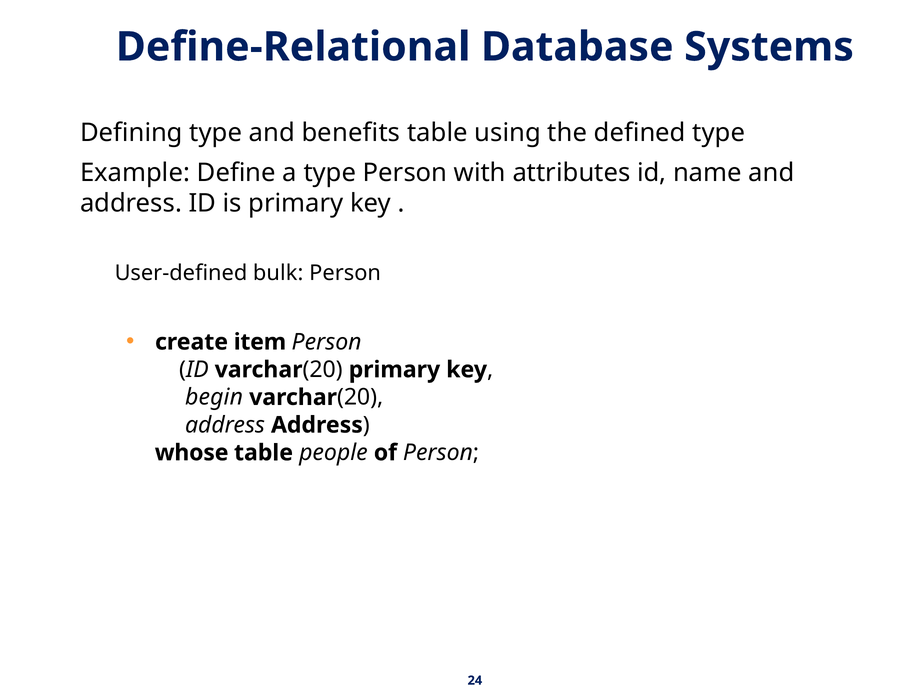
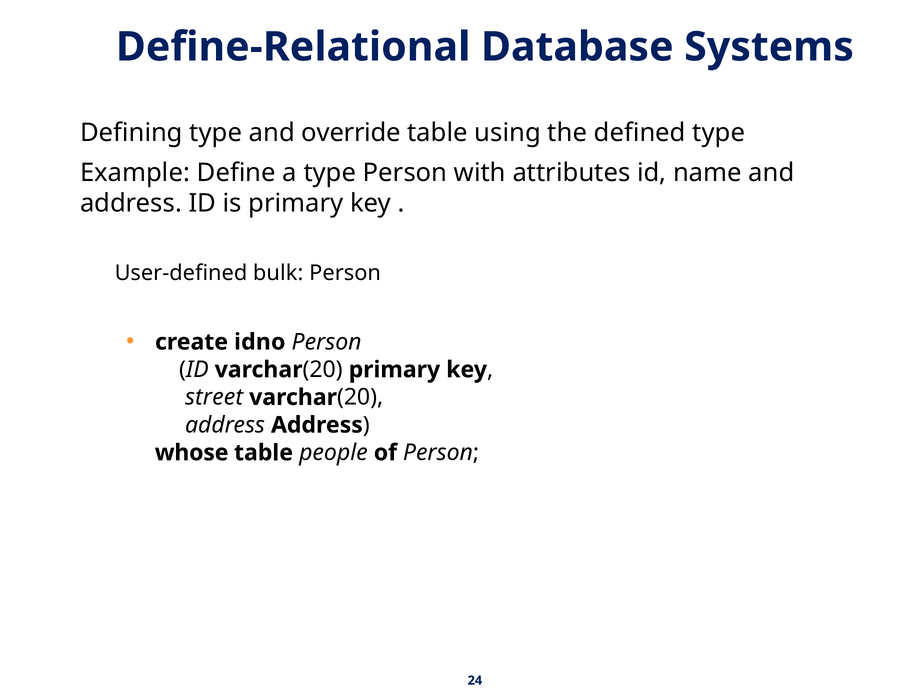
benefits: benefits -> override (351, 133)
item: item -> idno (260, 342)
begin: begin -> street (214, 397)
